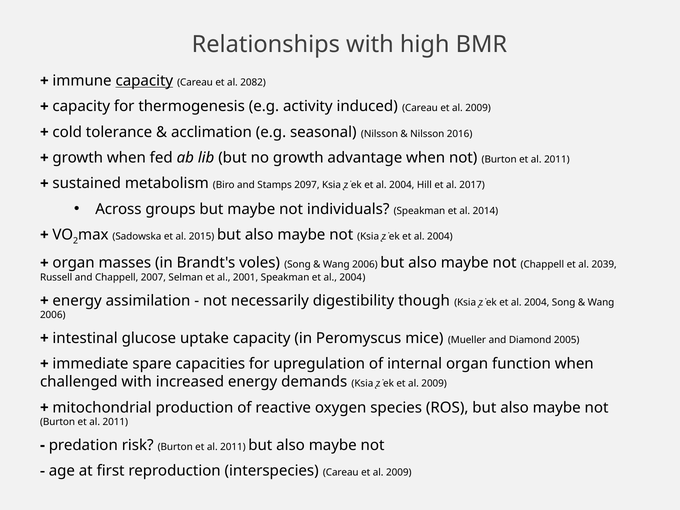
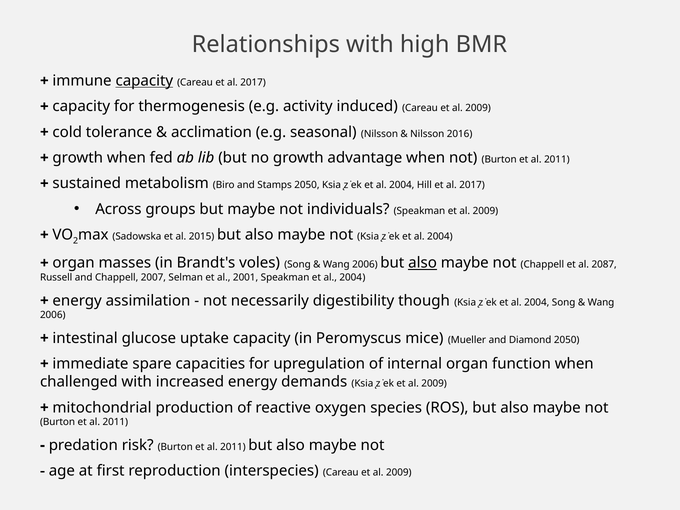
Careau et al 2082: 2082 -> 2017 (253, 82)
Stamps 2097: 2097 -> 2050 (307, 185)
Speakman et al 2014: 2014 -> 2009 (485, 211)
also underline: none -> present (423, 263)
2039: 2039 -> 2087 (604, 265)
Diamond 2005: 2005 -> 2050 (567, 340)
